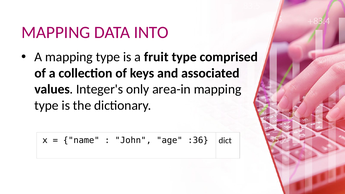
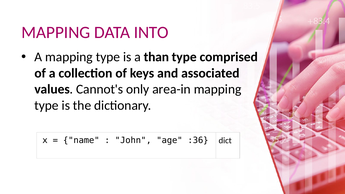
fruit: fruit -> than (156, 57)
Integer's: Integer's -> Cannot's (100, 89)
